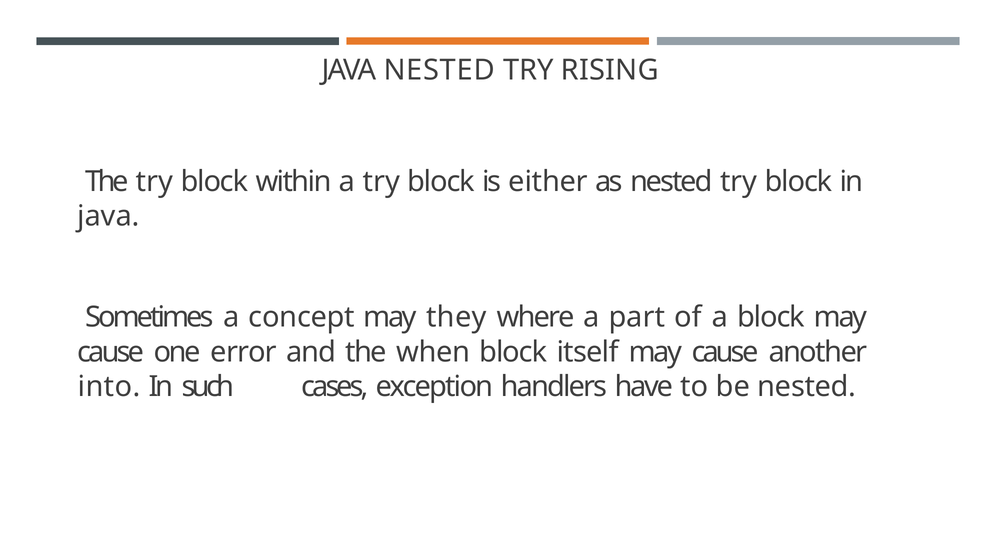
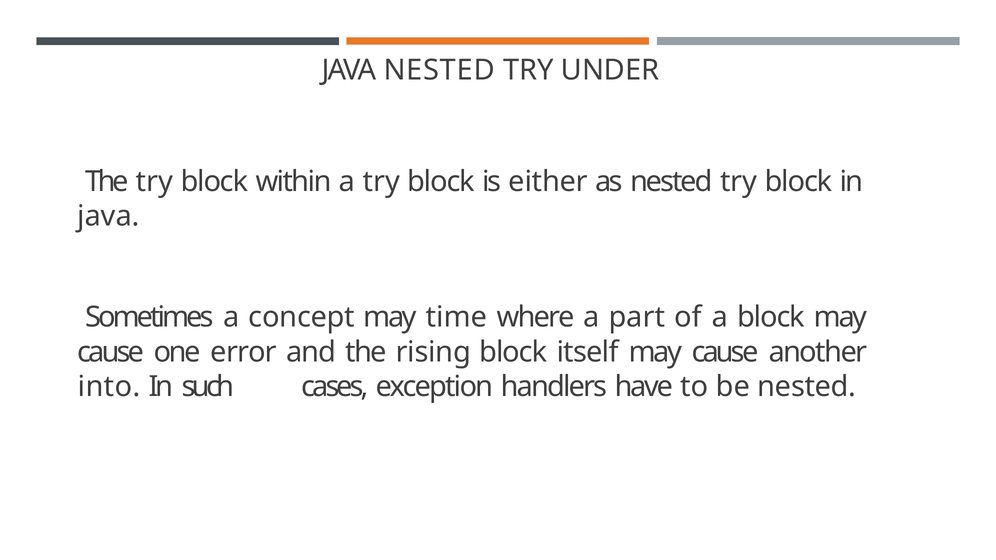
RISING: RISING -> UNDER (610, 70)
they: they -> time (457, 317)
when: when -> rising (433, 352)
